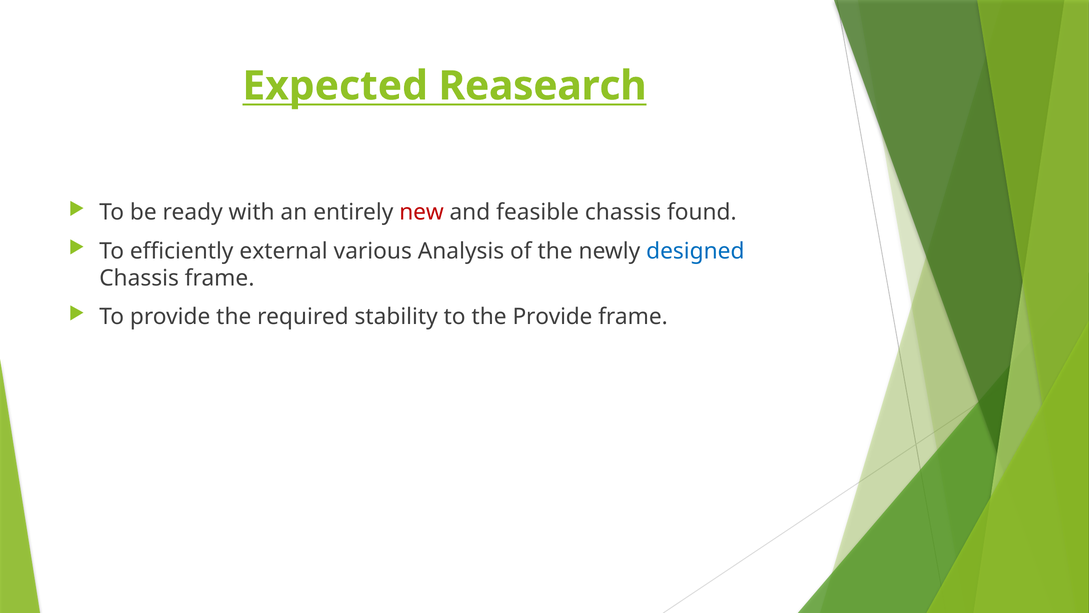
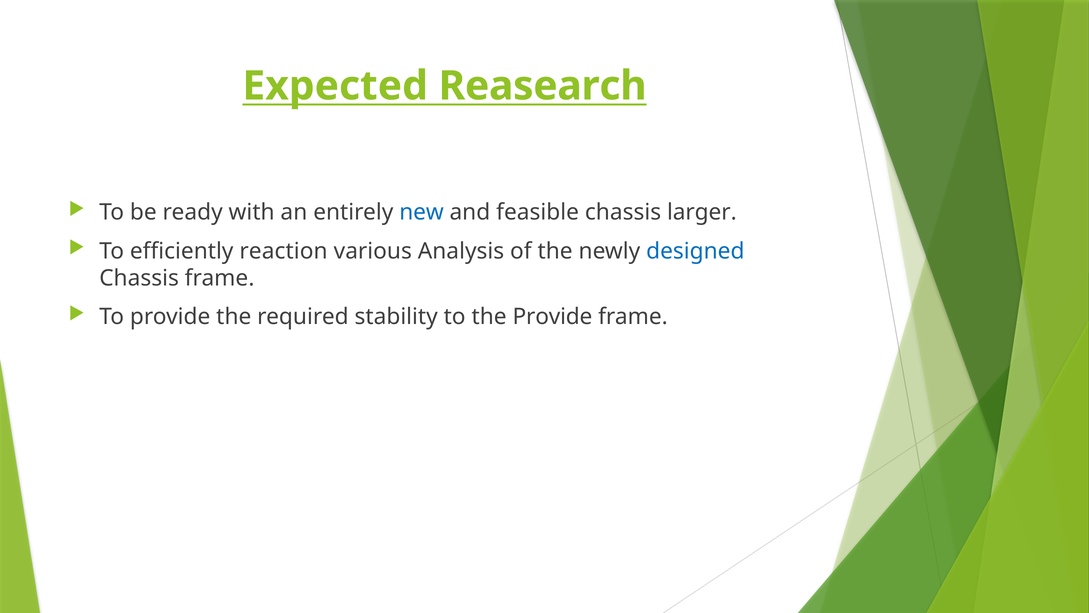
new colour: red -> blue (422, 212)
found: found -> larger (702, 212)
external: external -> reaction (284, 251)
